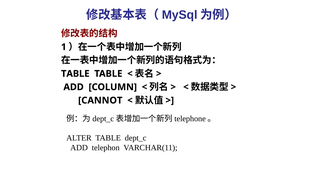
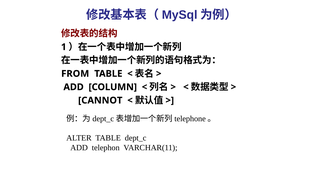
TABLE: TABLE -> FROM (75, 74)
